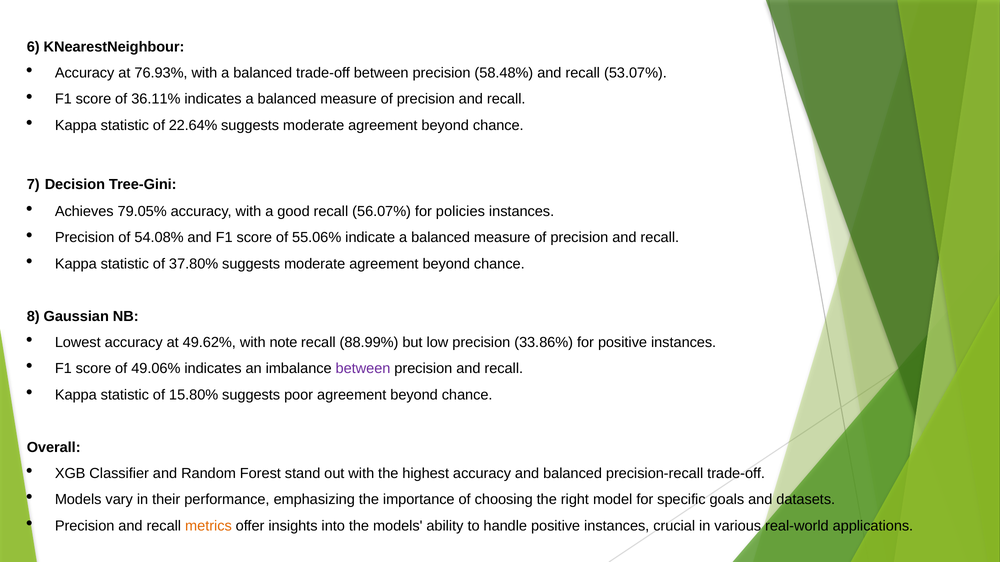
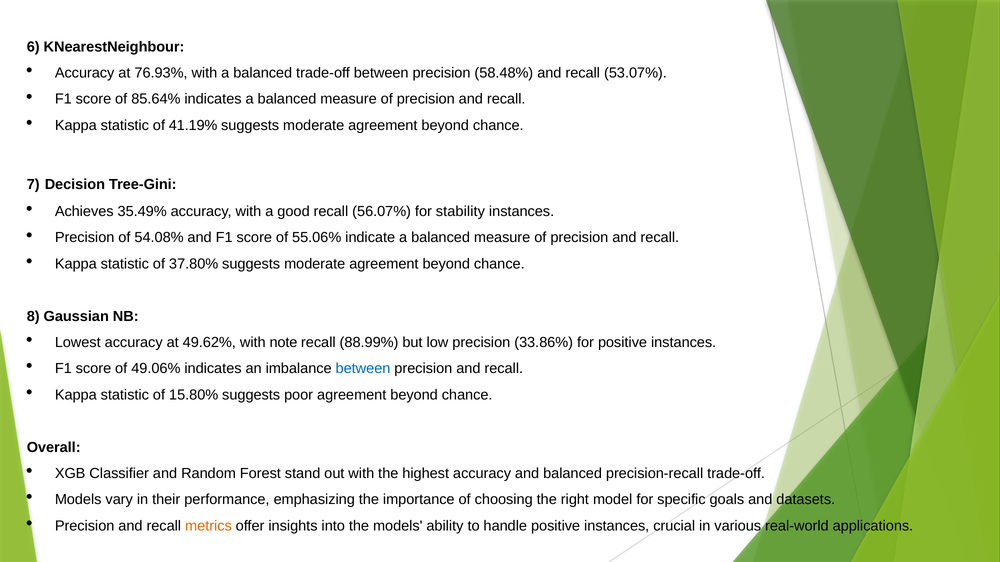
36.11%: 36.11% -> 85.64% (156, 99)
22.64%: 22.64% -> 41.19% (193, 126)
79.05%: 79.05% -> 35.49% (142, 212)
policies: policies -> stability (460, 212)
between colour: purple -> blue (363, 369)
